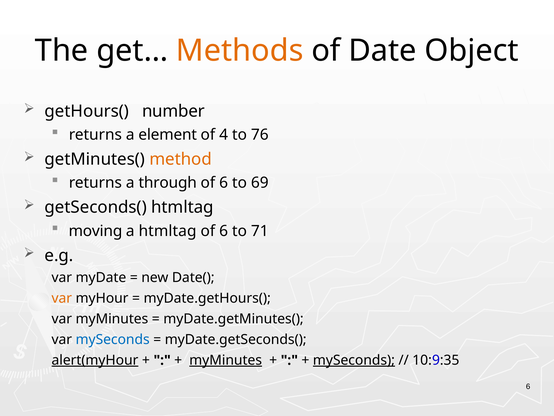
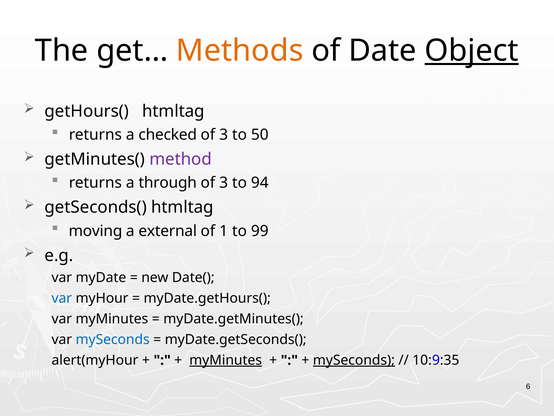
Object underline: none -> present (472, 51)
getHours( number: number -> htmltag (173, 111)
element: element -> checked (168, 135)
4: 4 -> 3 (224, 135)
76: 76 -> 50 (260, 135)
method colour: orange -> purple (181, 159)
6: 6 -> 3 (224, 183)
69: 69 -> 94 (260, 183)
a htmltag: htmltag -> external (168, 231)
6: 6 -> 1 (224, 231)
71: 71 -> 99 (260, 231)
var colour: orange -> blue (62, 298)
alert(myHour underline: present -> none (95, 360)
